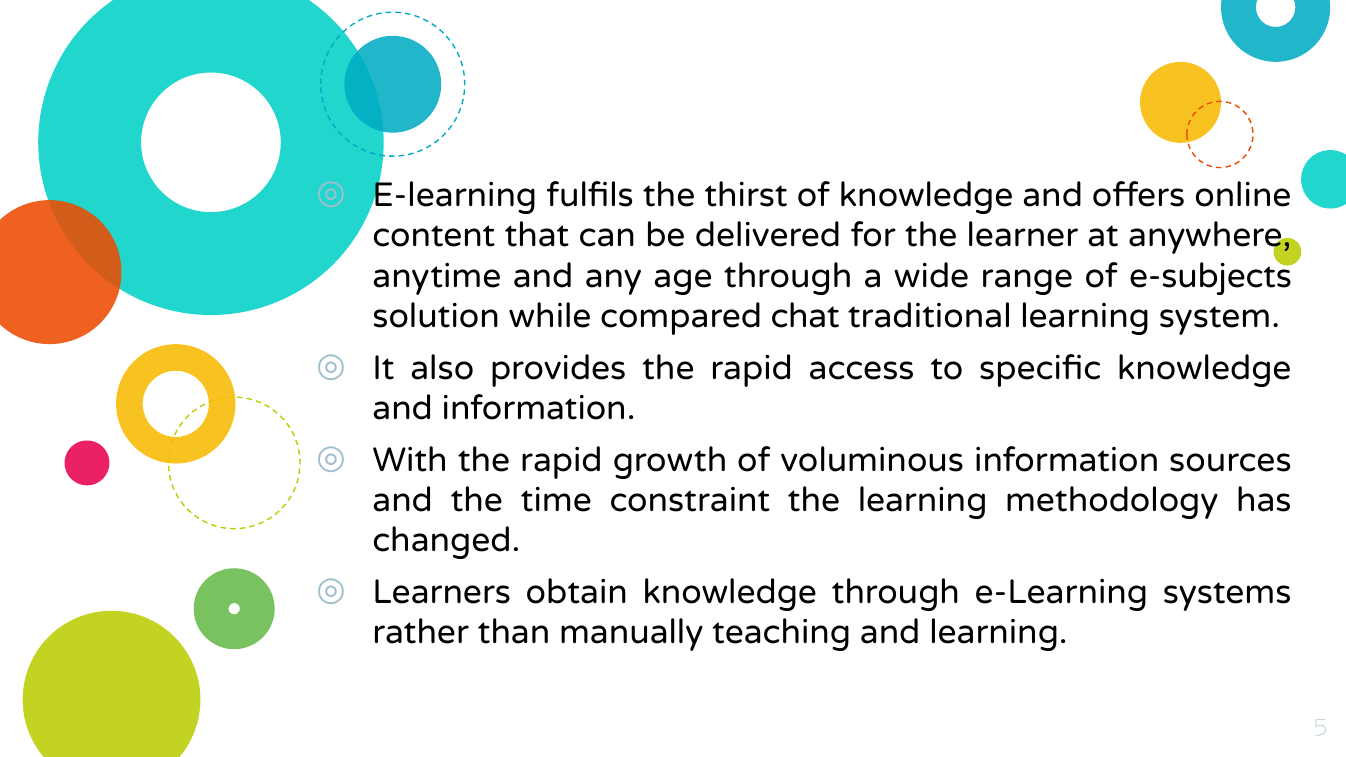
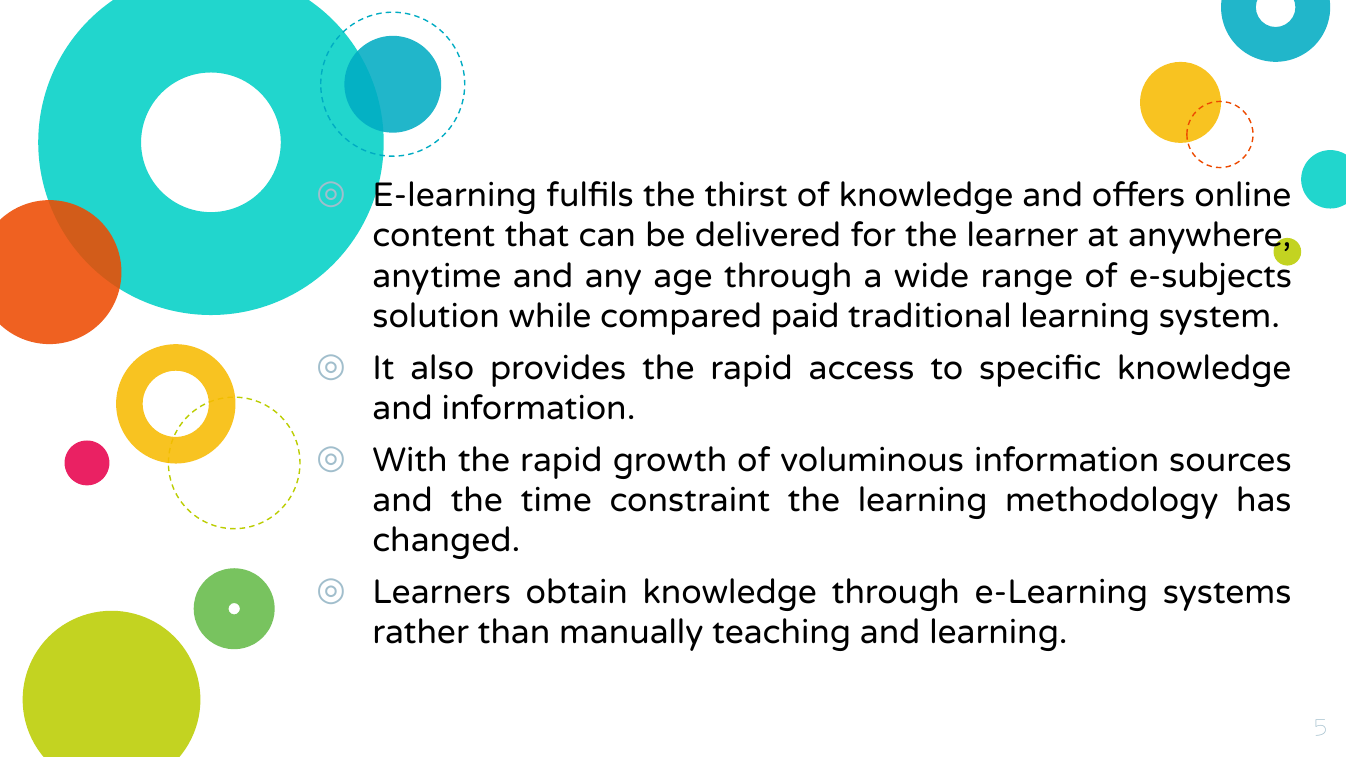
chat: chat -> paid (805, 316)
